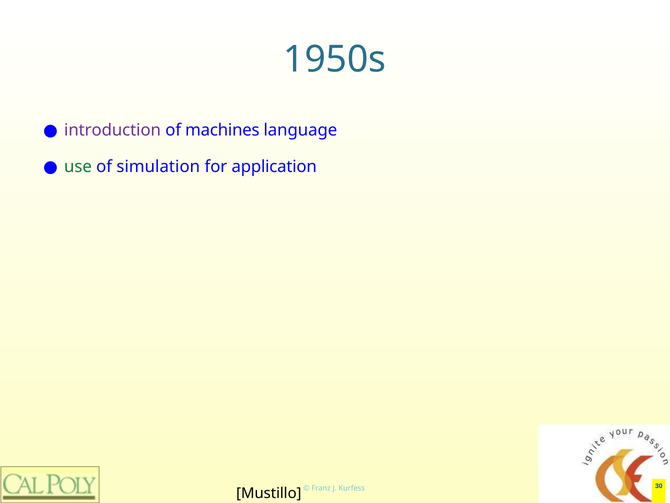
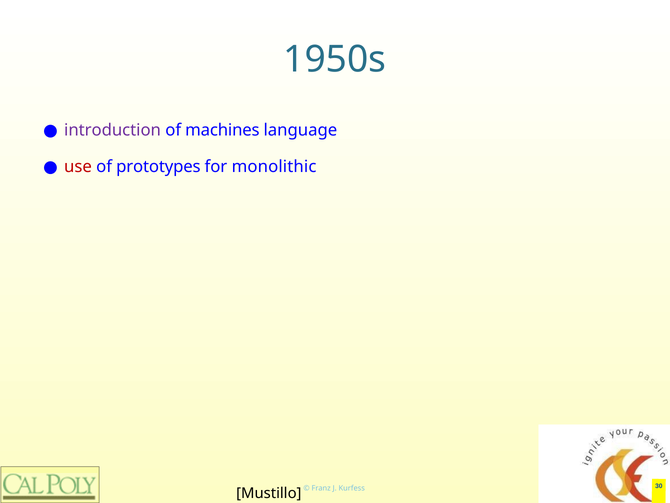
use colour: green -> red (78, 167)
simulation: simulation -> prototypes (158, 167)
application: application -> monolithic (274, 167)
